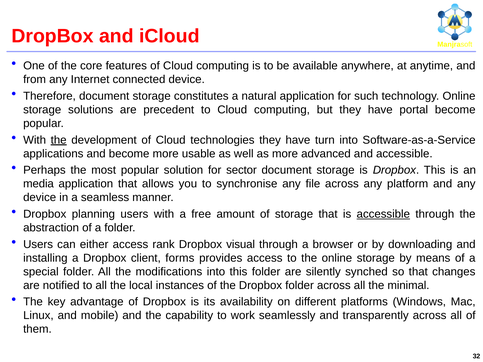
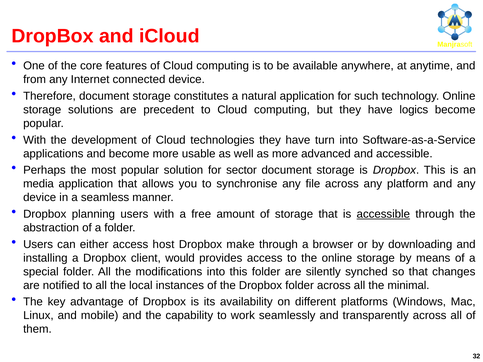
portal: portal -> logics (414, 110)
the underline: present -> none (59, 140)
rank: rank -> host (163, 244)
visual: visual -> make (241, 244)
forms: forms -> would (180, 258)
